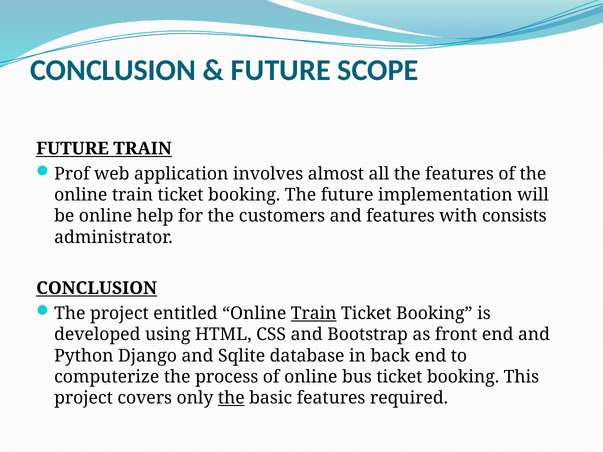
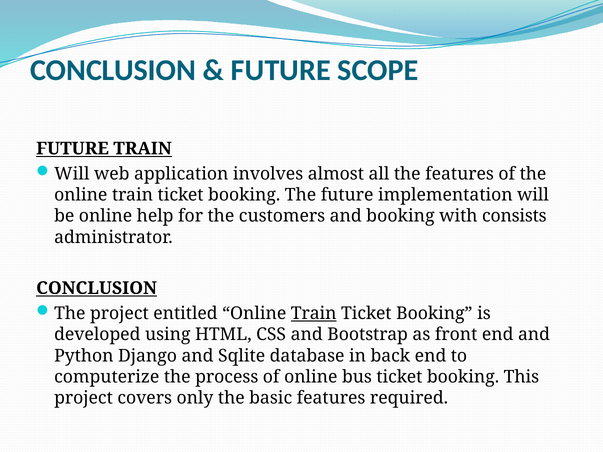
Prof: Prof -> Will (72, 174)
and features: features -> booking (400, 216)
the underline: present -> none (231, 398)
